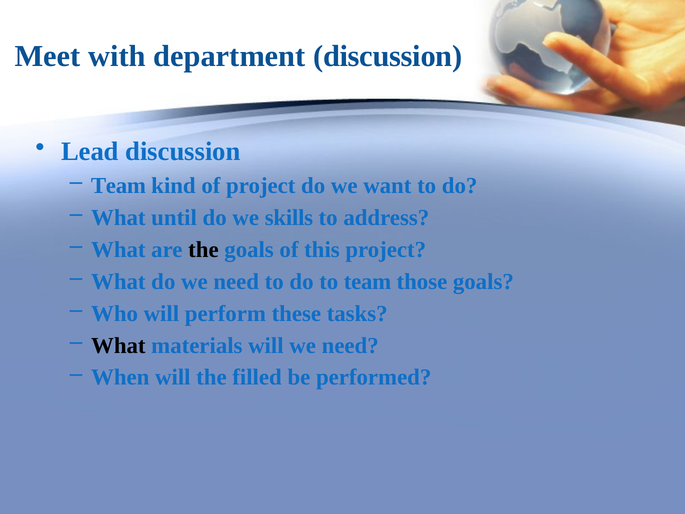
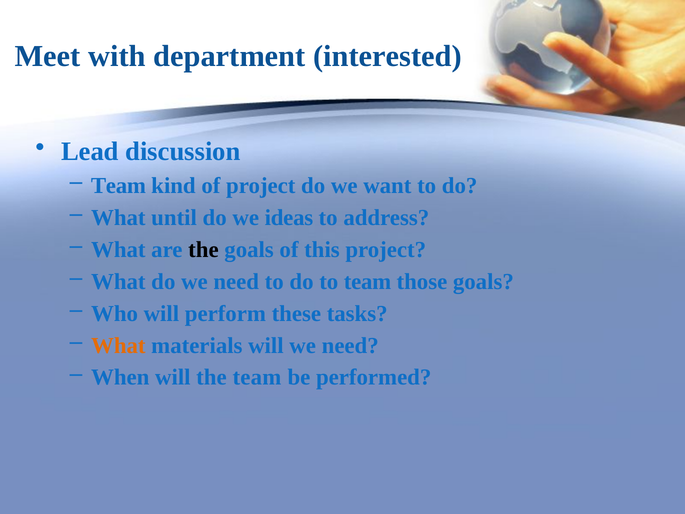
department discussion: discussion -> interested (388, 56)
skills: skills -> ideas (289, 217)
What colour: black -> orange (118, 345)
the filled: filled -> team (257, 377)
